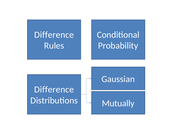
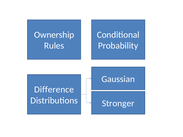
Difference: Difference -> Ownership (54, 35)
Mutually: Mutually -> Stronger (118, 104)
